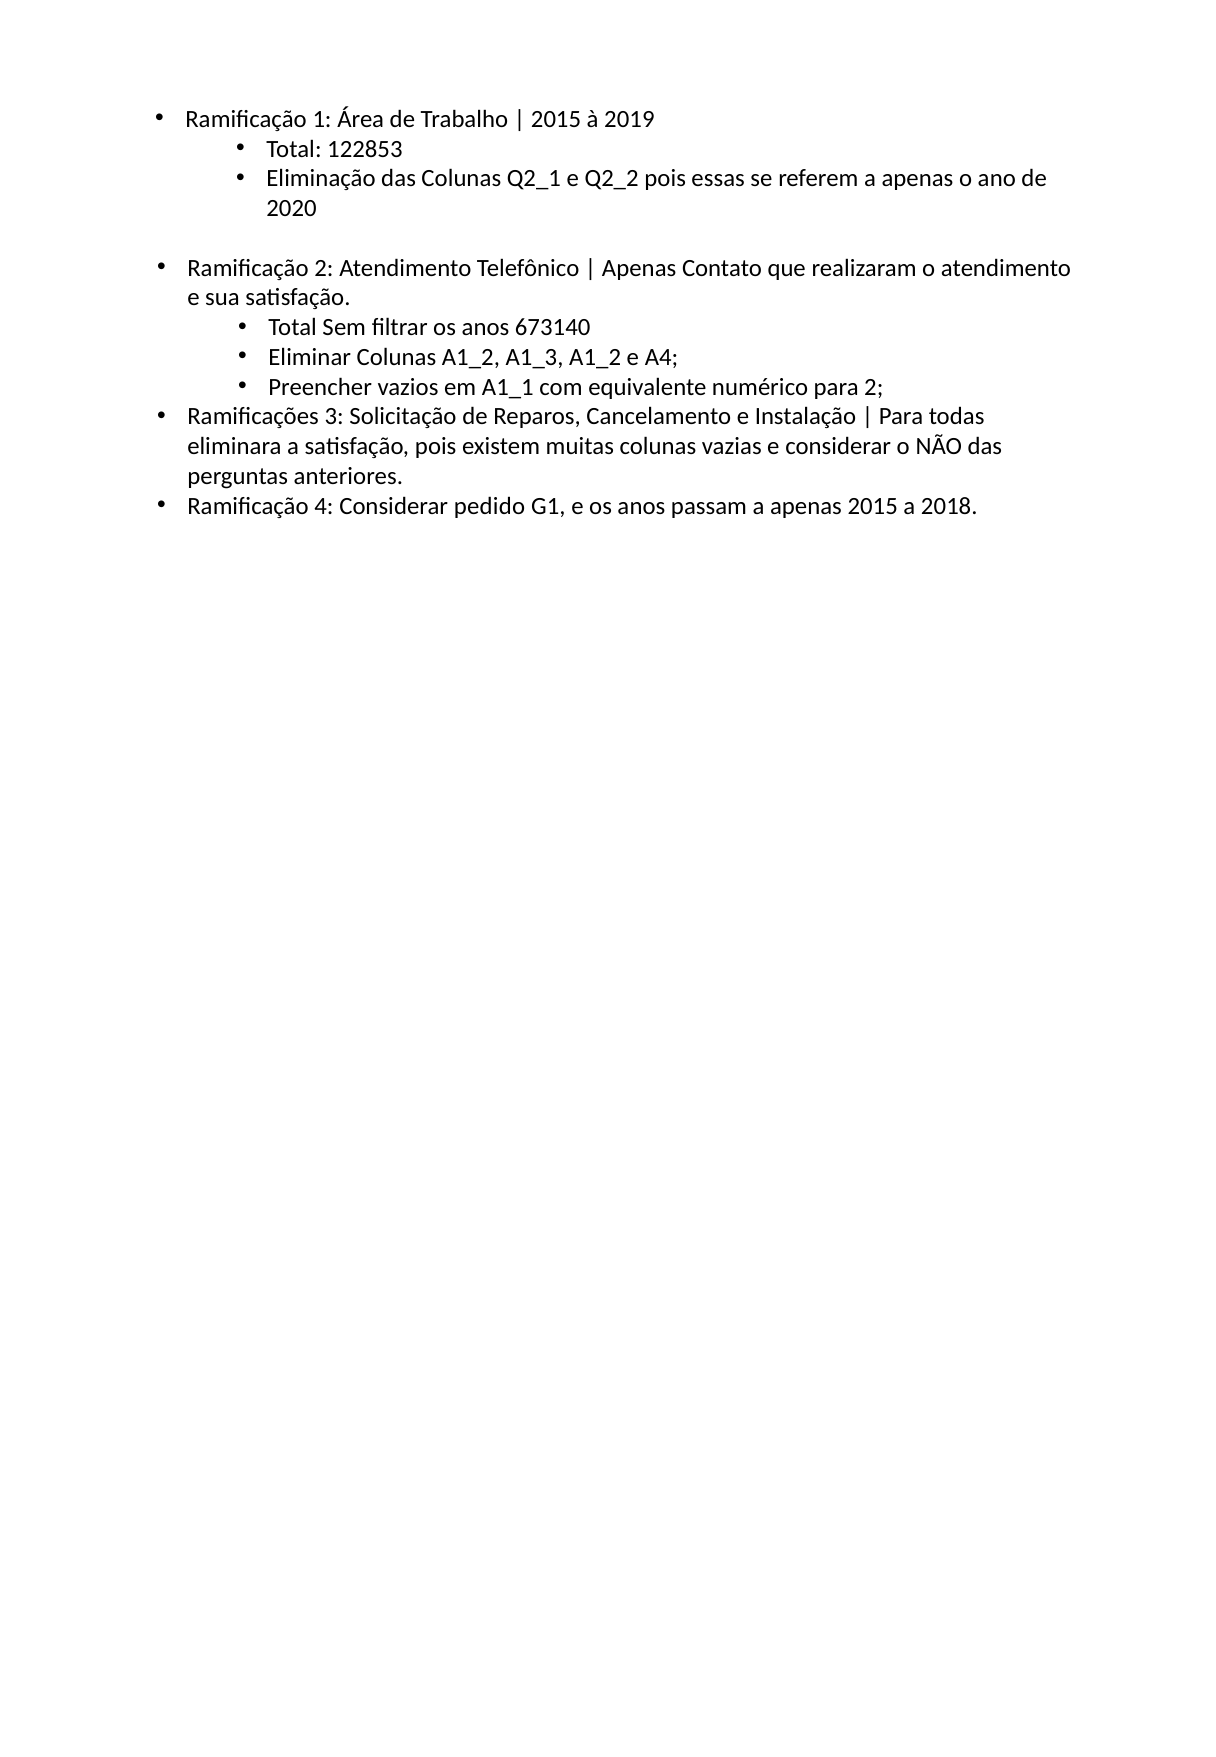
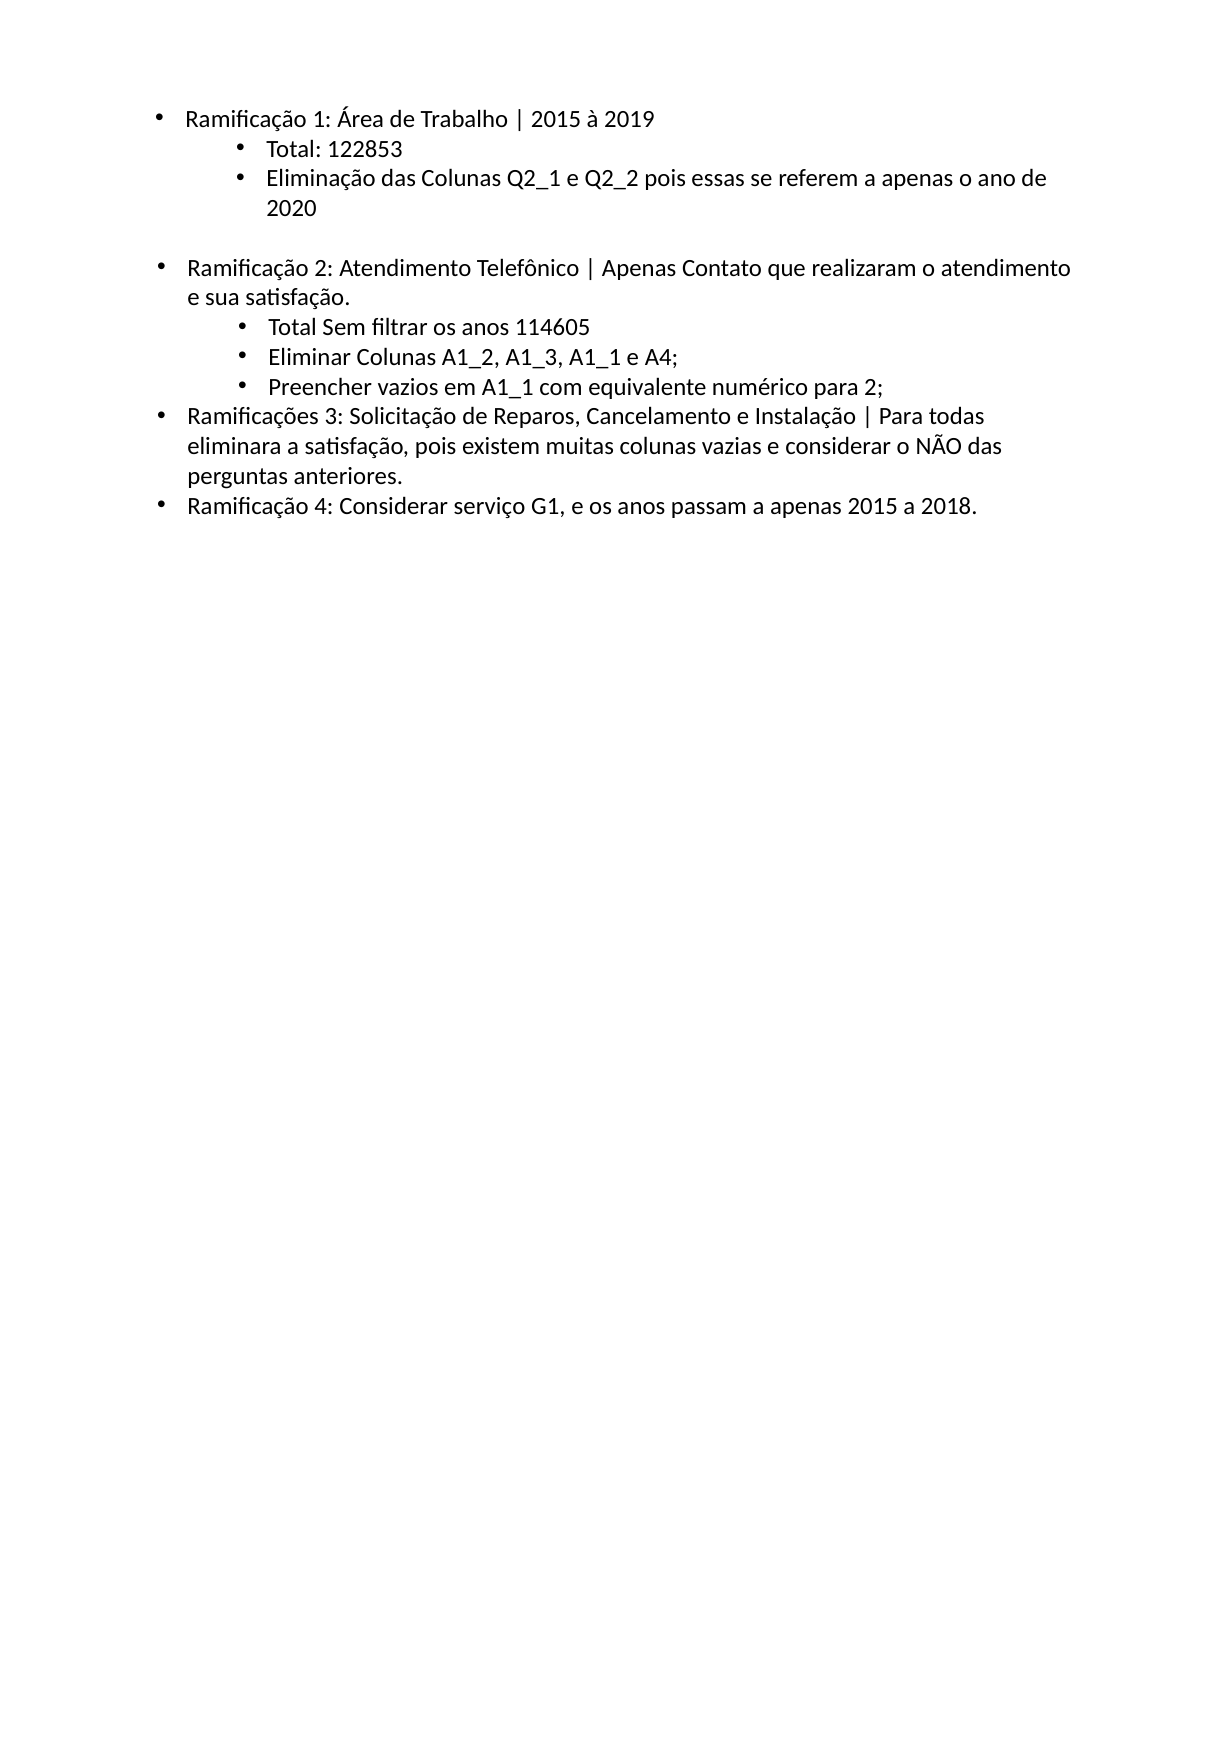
673140: 673140 -> 114605 (553, 327)
A1_3 A1_2: A1_2 -> A1_1 (595, 357)
pedido: pedido -> serviço (490, 506)
